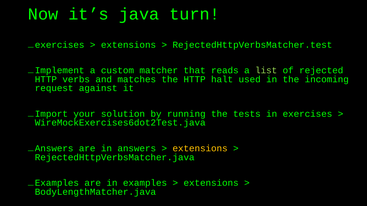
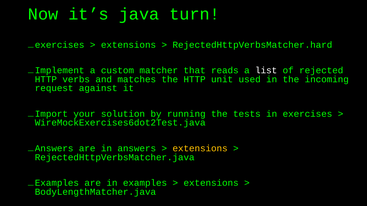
RejectedHttpVerbsMatcher.test: RejectedHttpVerbsMatcher.test -> RejectedHttpVerbsMatcher.hard (252, 45)
list colour: light green -> white (266, 71)
halt: halt -> unit (222, 79)
